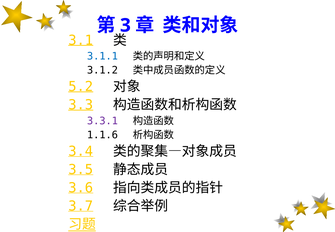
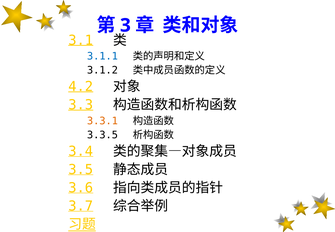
5.2: 5.2 -> 4.2 (81, 87)
3.3.1 colour: purple -> orange (102, 121)
1.1.6: 1.1.6 -> 3.3.5 (102, 135)
